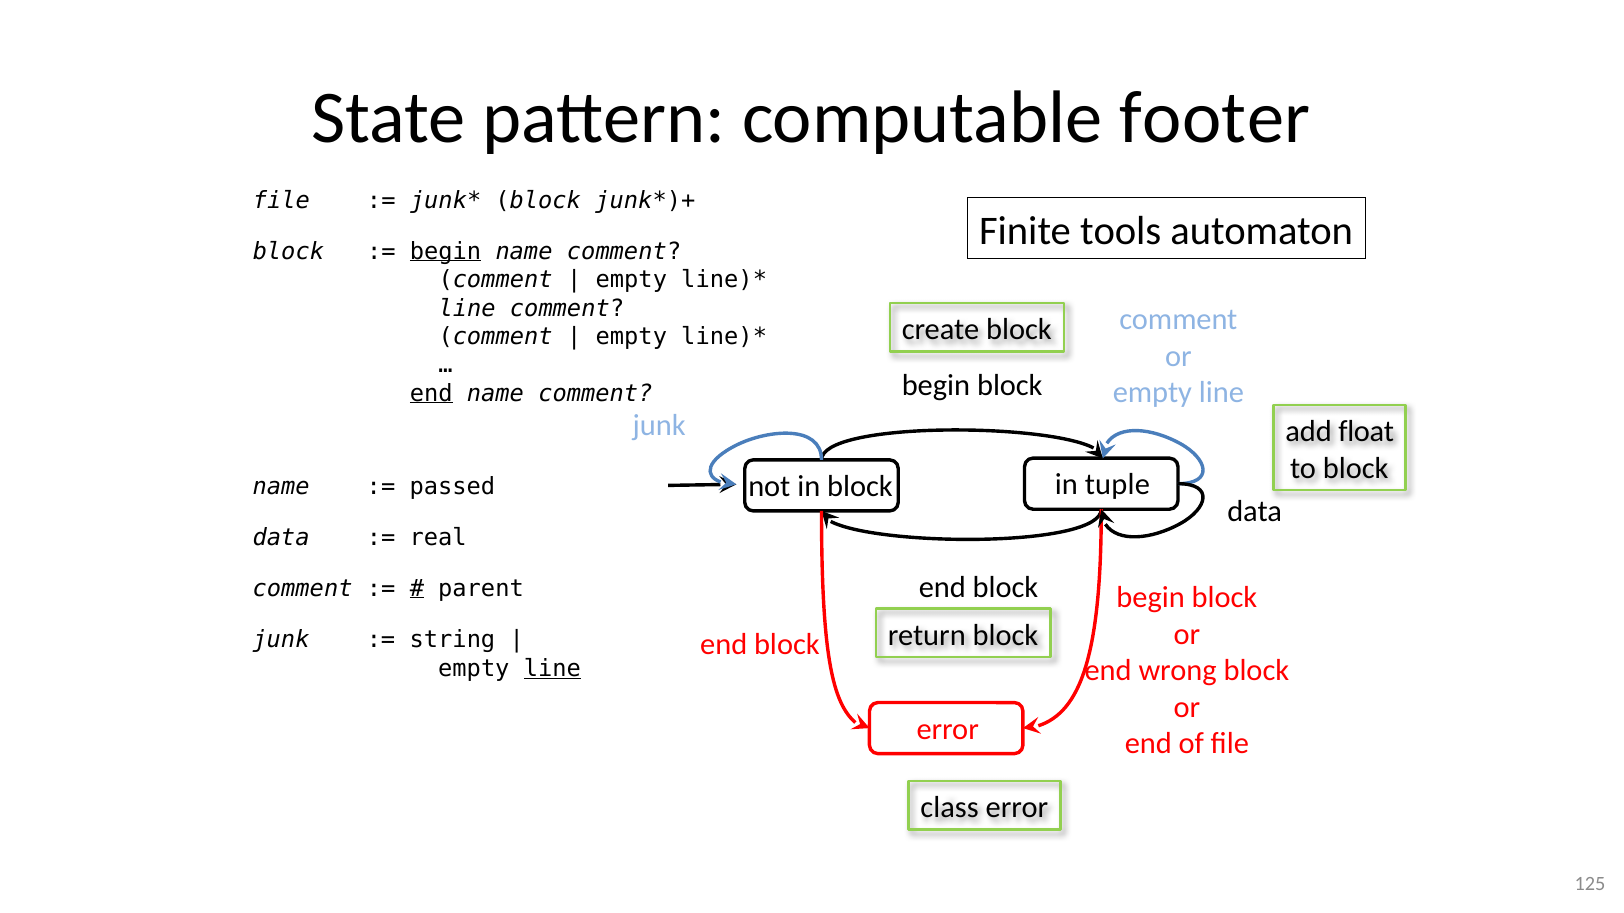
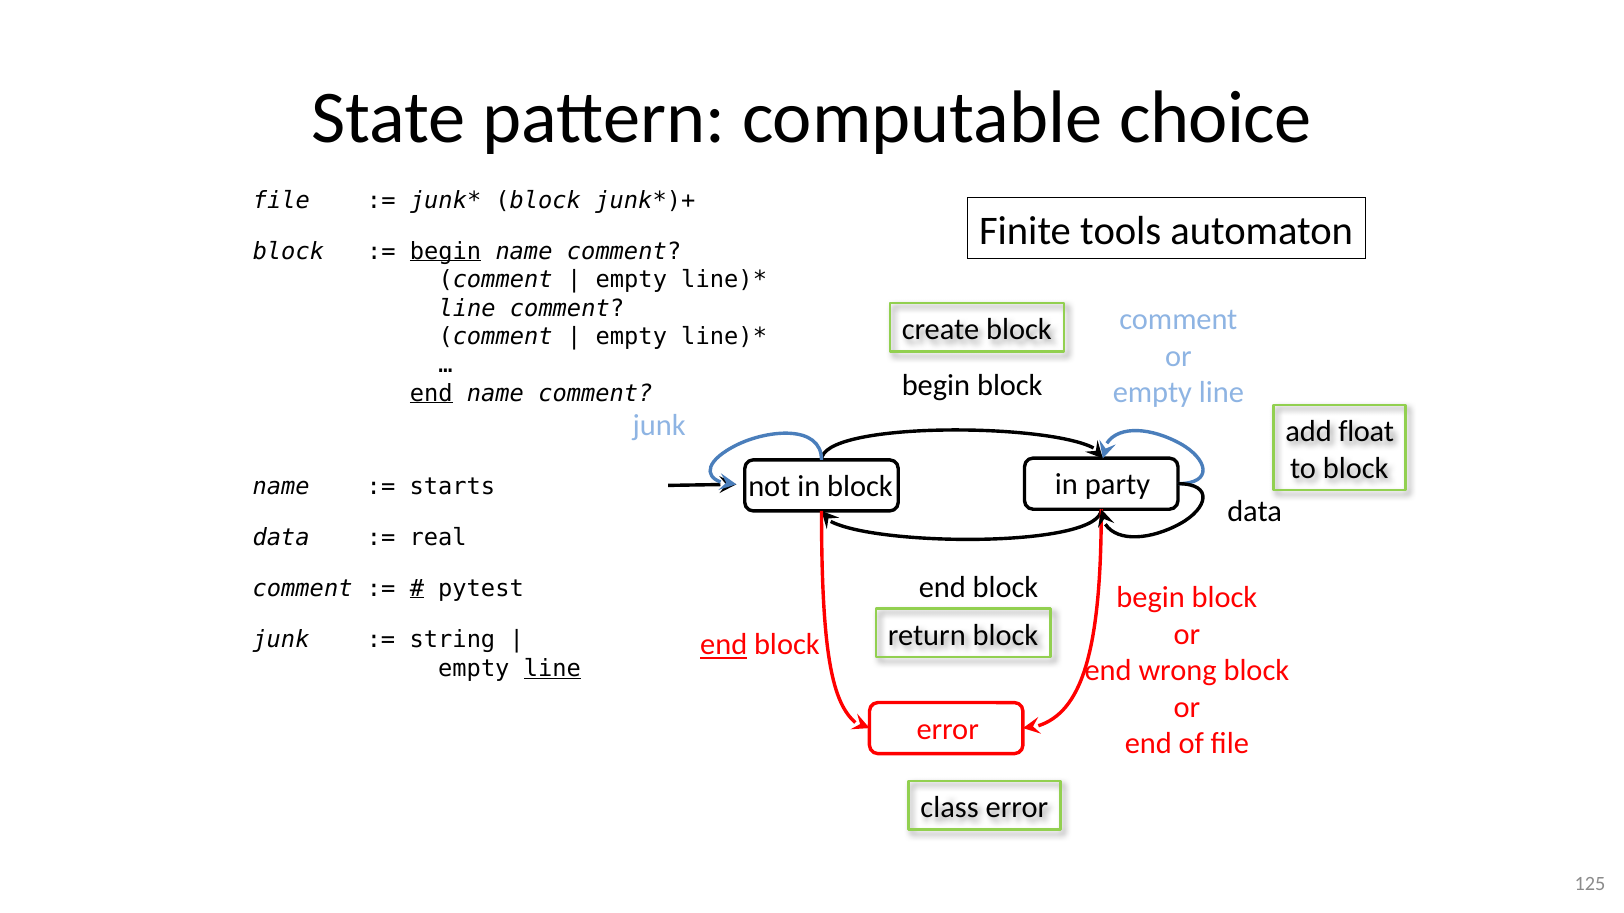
footer: footer -> choice (1215, 118)
tuple: tuple -> party (1118, 485)
passed: passed -> starts (452, 487)
parent: parent -> pytest (481, 589)
end underline: none -> present (724, 645)
